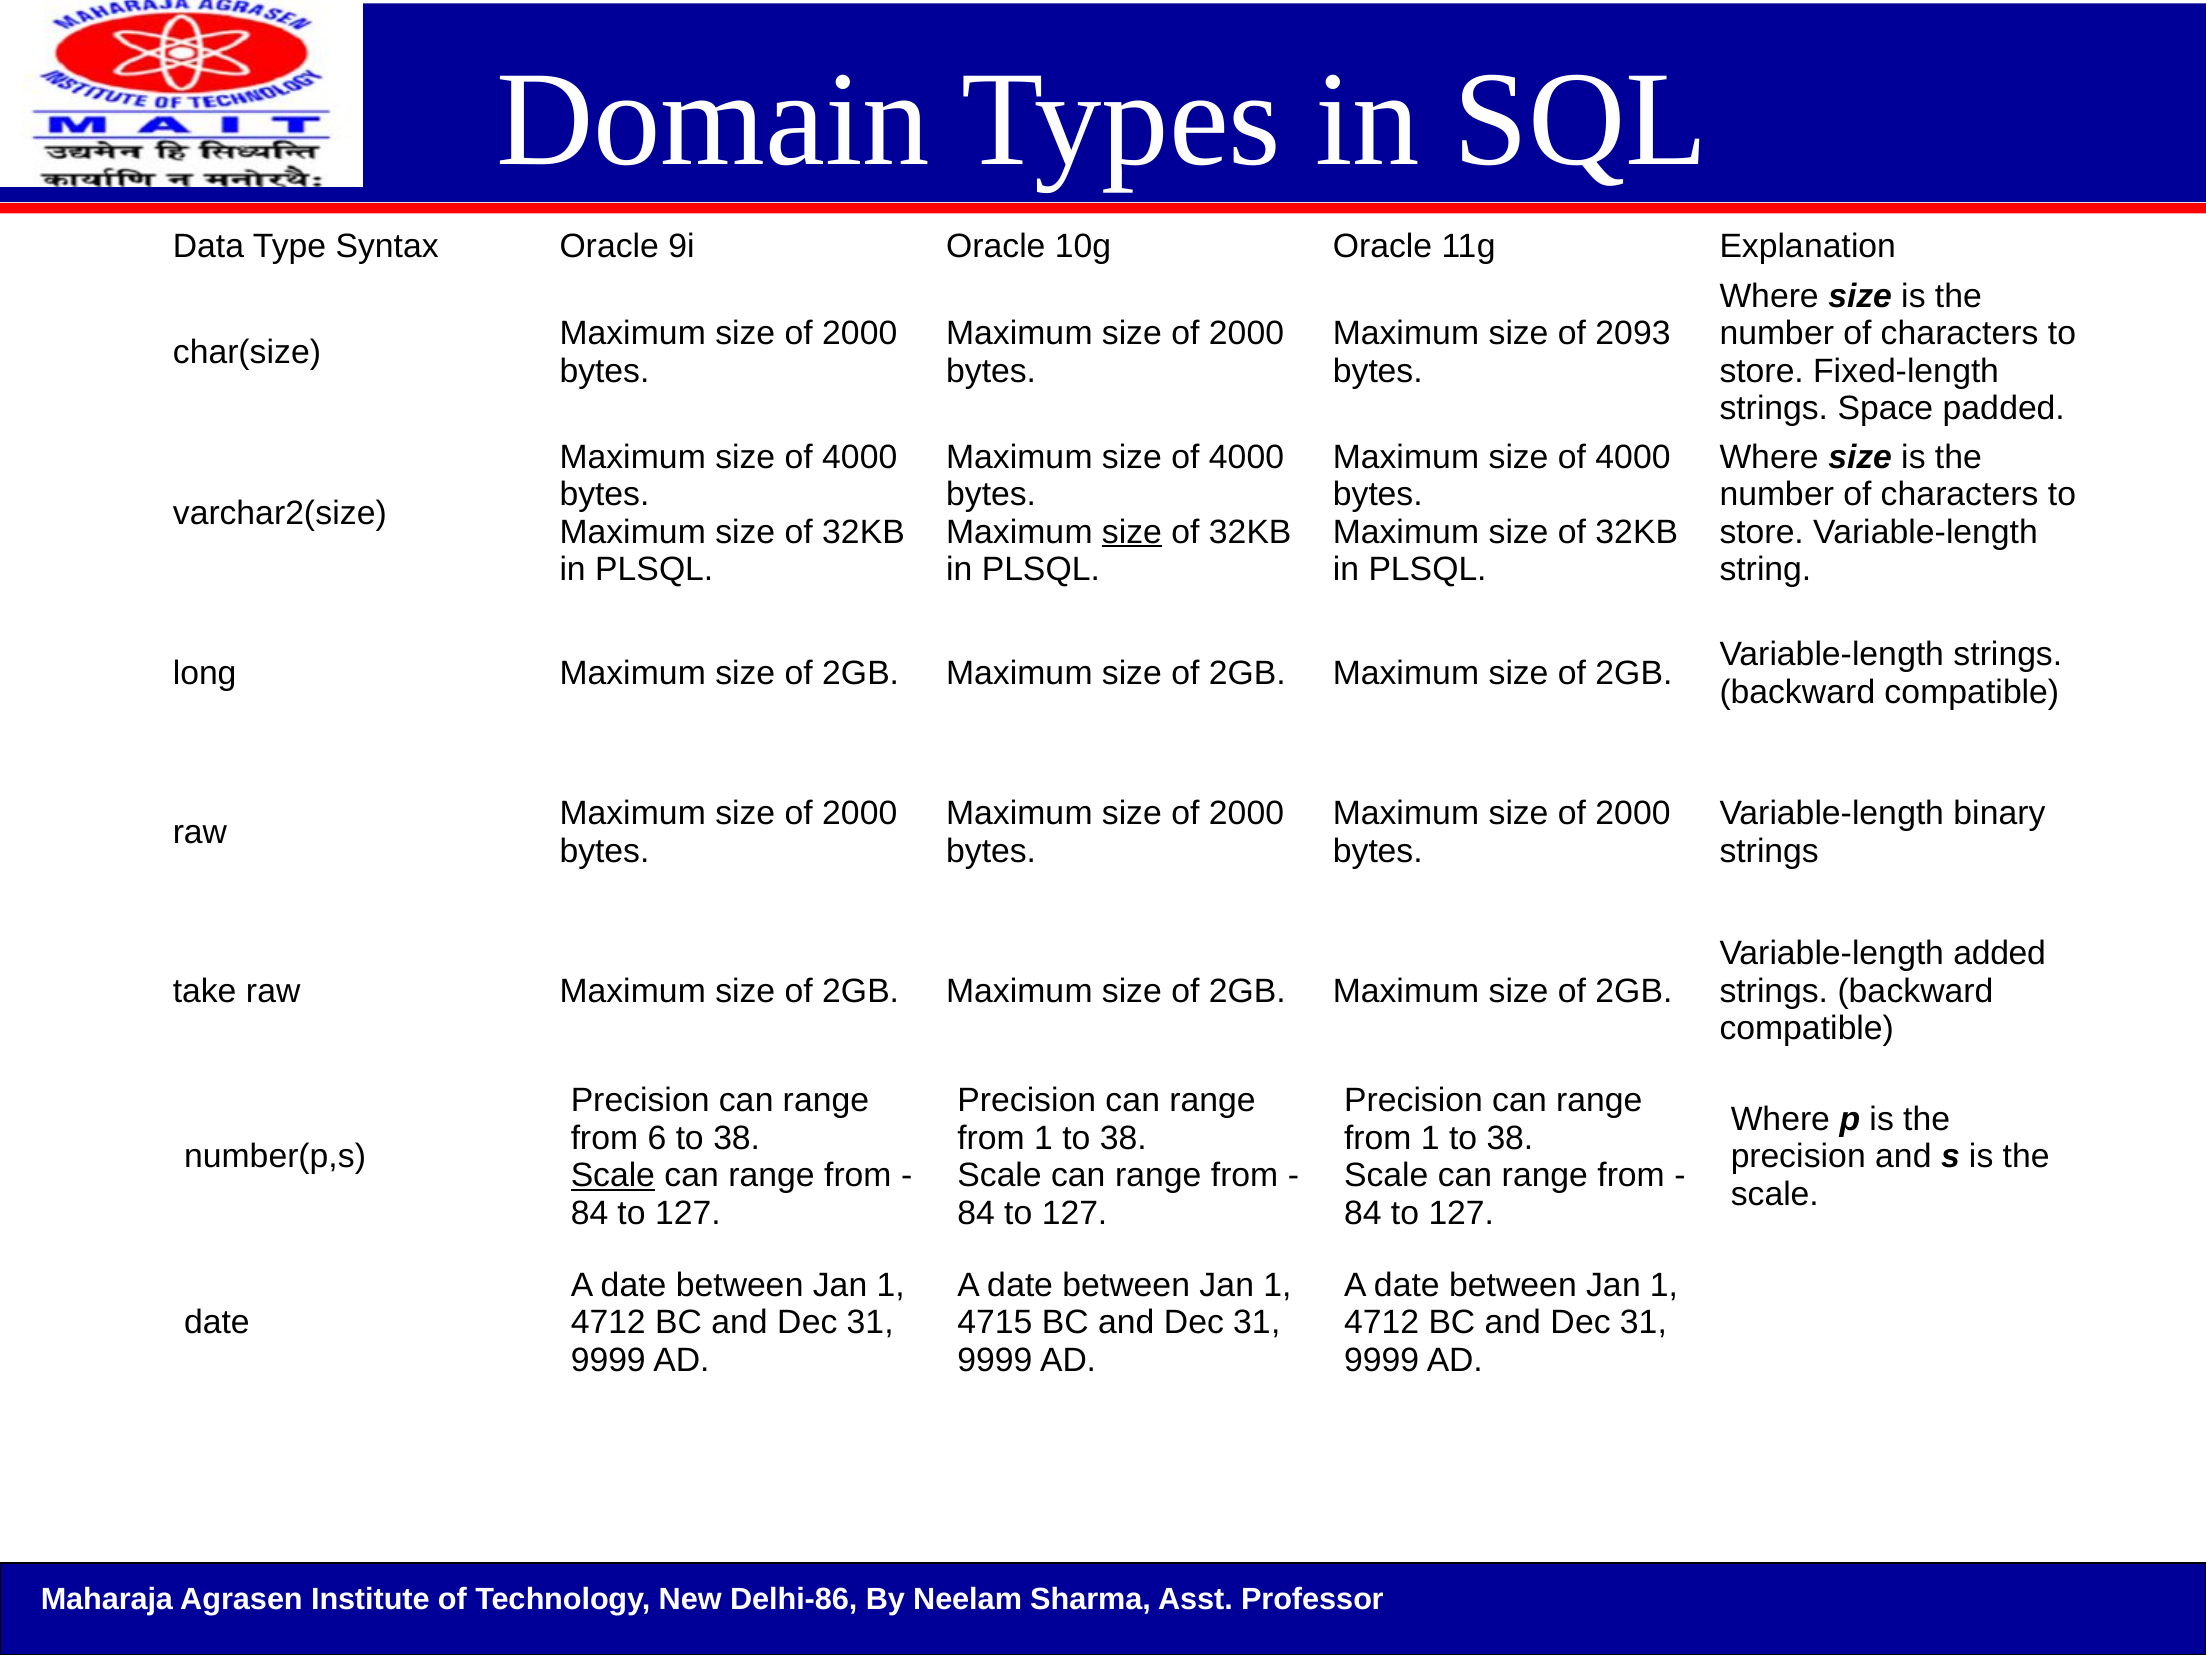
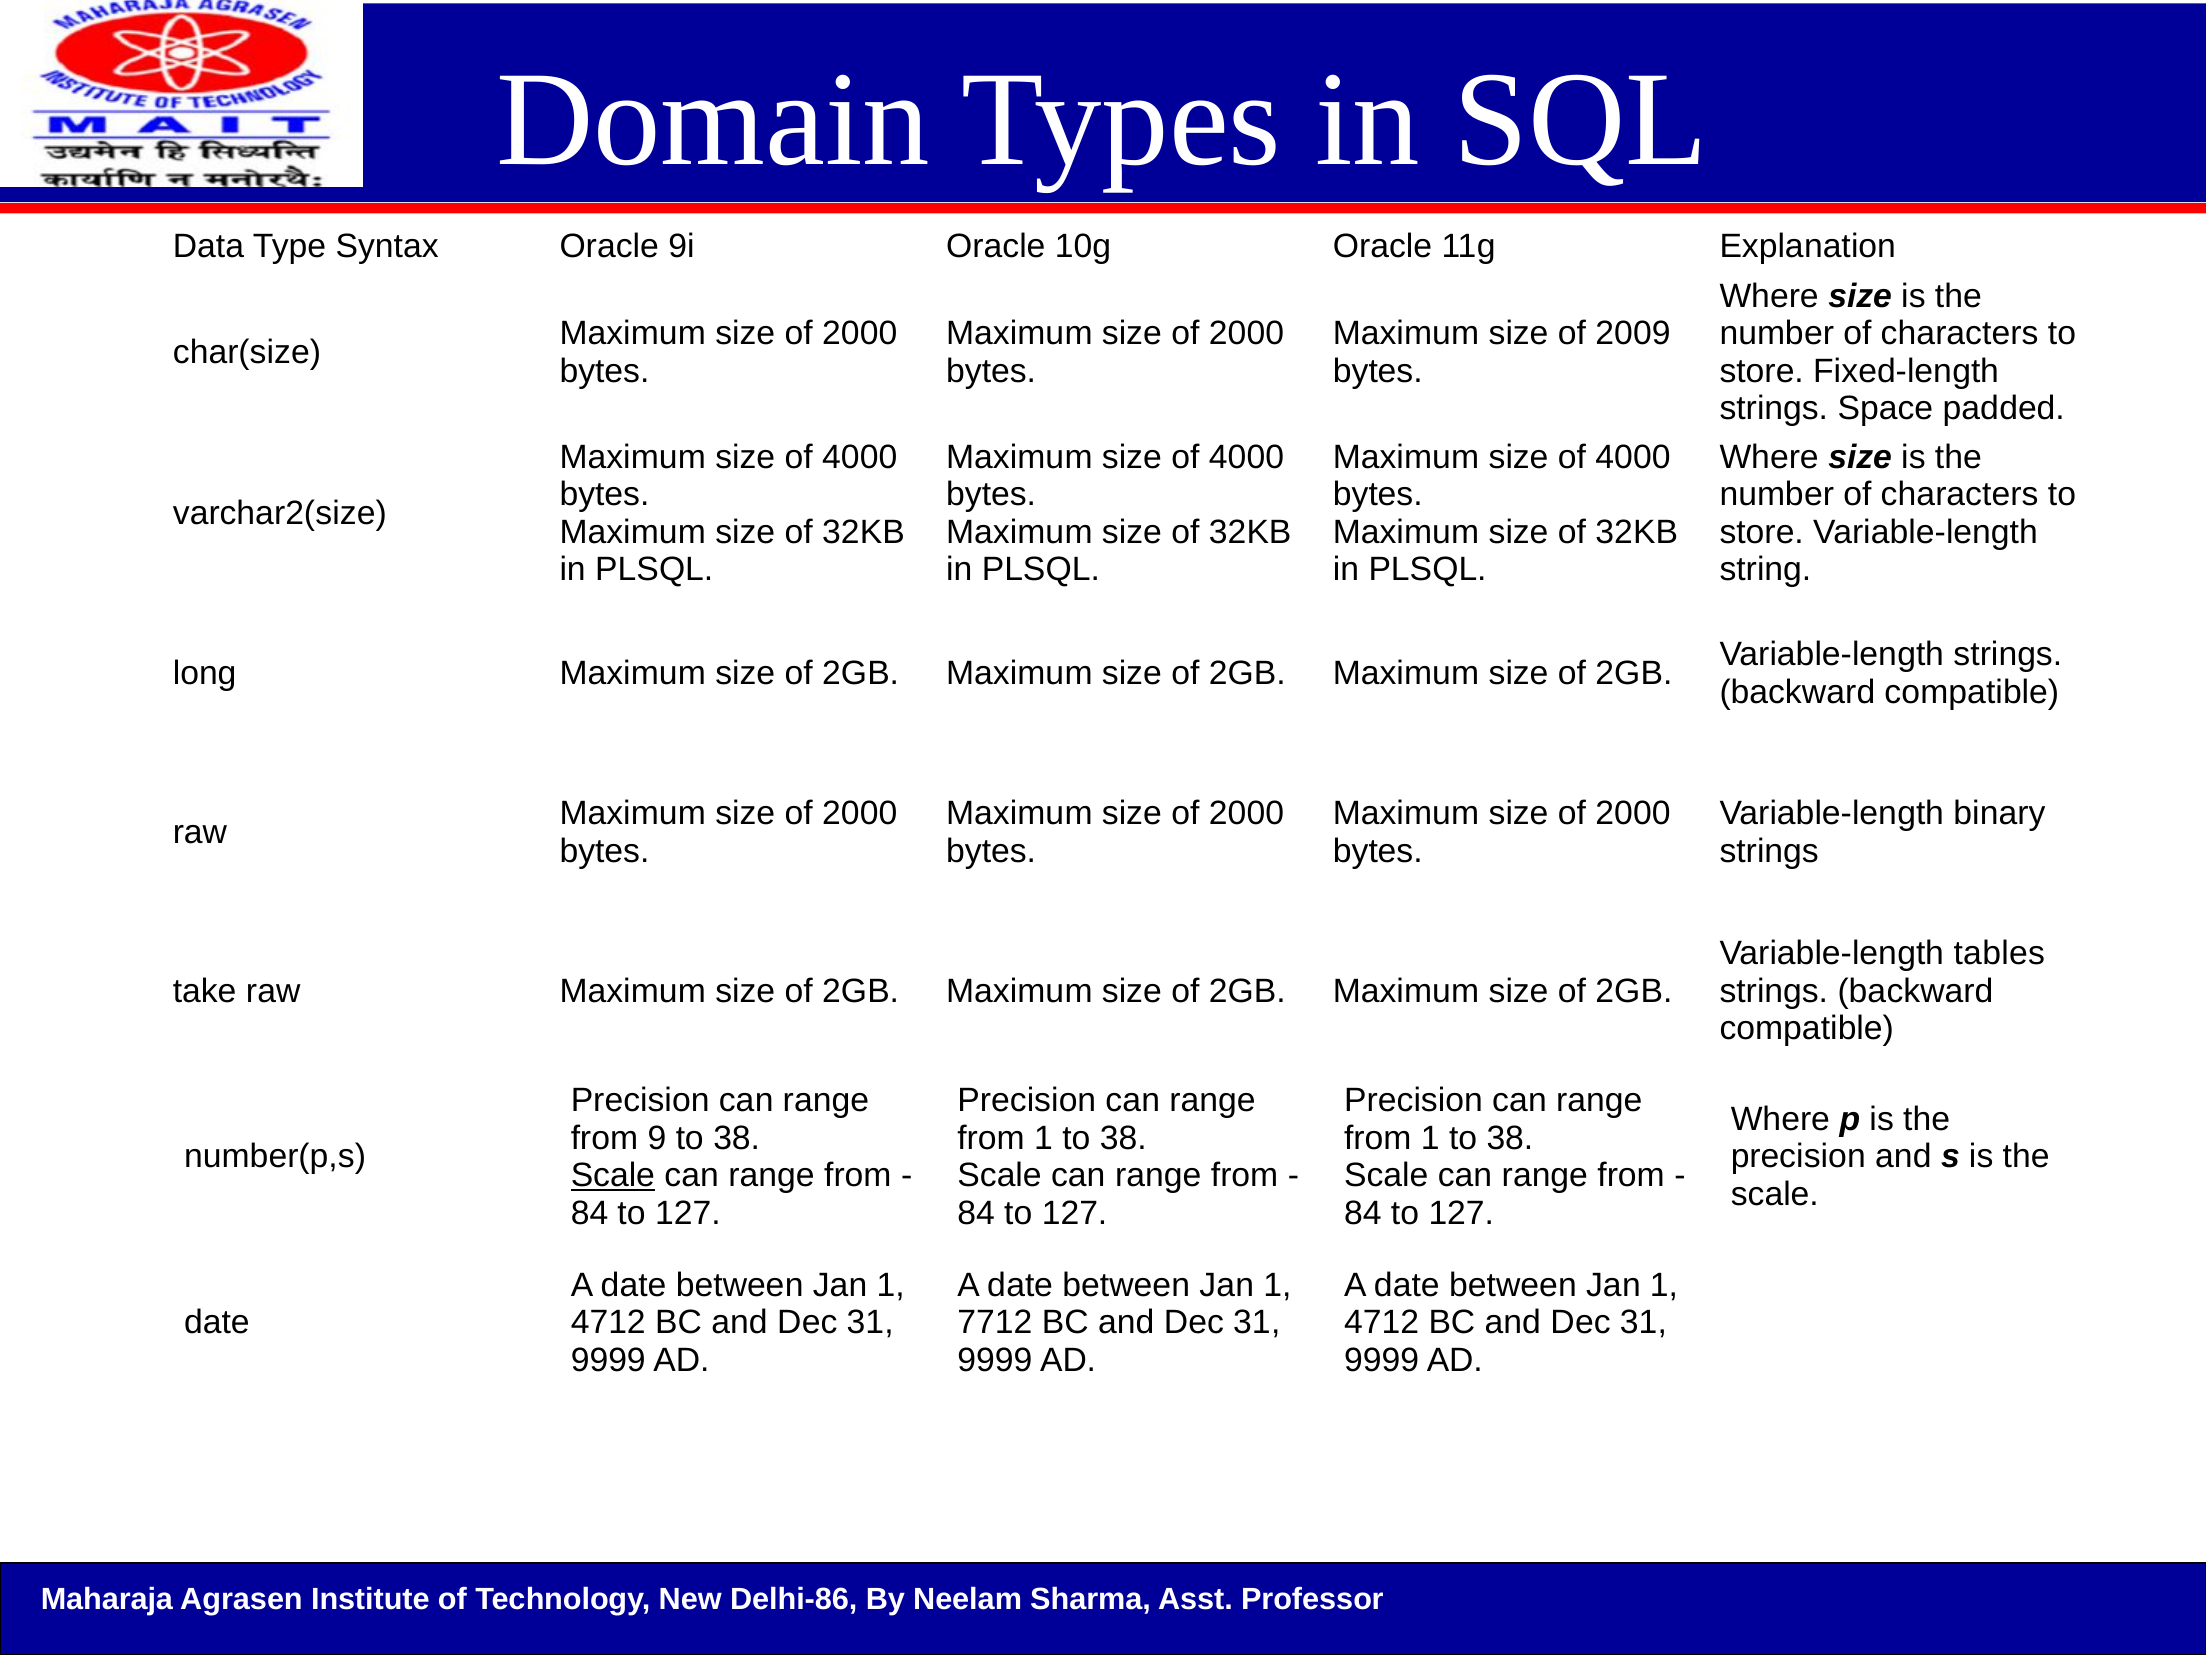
2093: 2093 -> 2009 (1633, 333)
size underline: present -> none (1132, 532)
added: added -> tables (1999, 953)
6: 6 -> 9 (657, 1138)
4715: 4715 -> 7712 (995, 1322)
